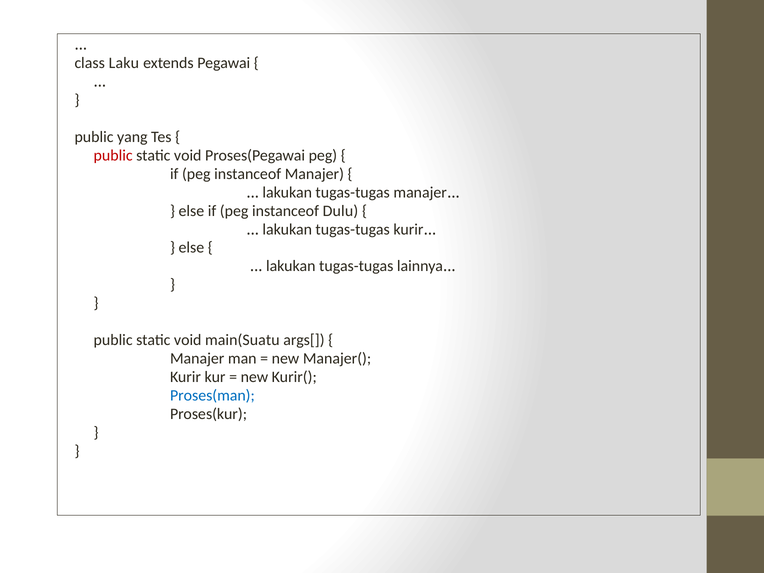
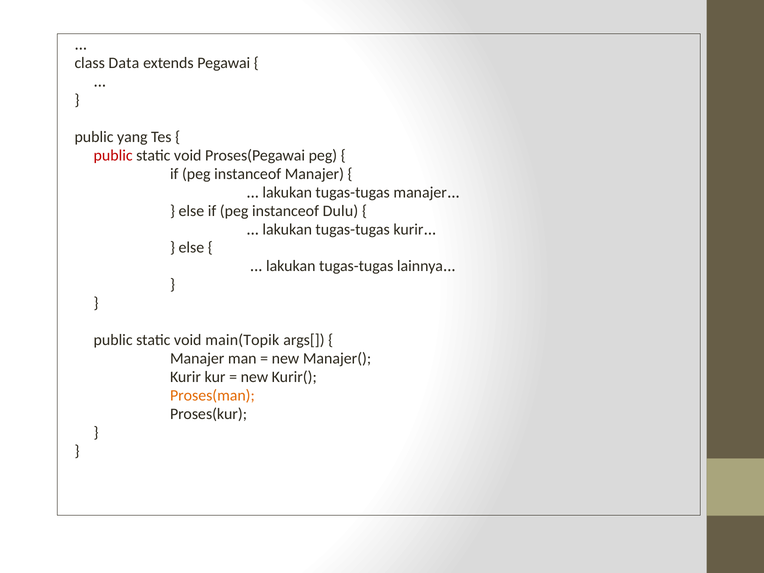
Laku: Laku -> Data (124, 63)
main(Suatu: main(Suatu -> main(Topik (242, 340)
Proses(man colour: blue -> orange (212, 395)
